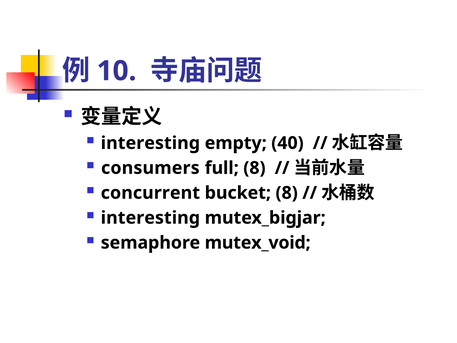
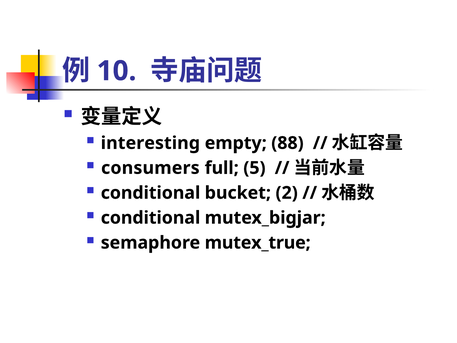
40: 40 -> 88 (287, 143)
full 8: 8 -> 5 (254, 168)
concurrent: concurrent -> conditional (150, 193)
bucket 8: 8 -> 2 (287, 193)
interesting: interesting -> conditional (150, 218)
mutex_void: mutex_void -> mutex_true (258, 243)
